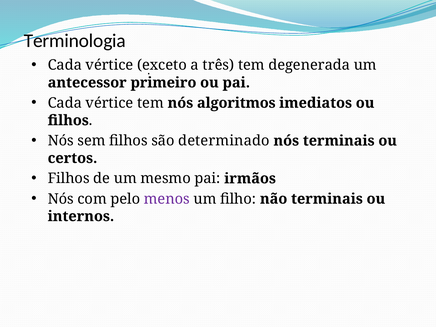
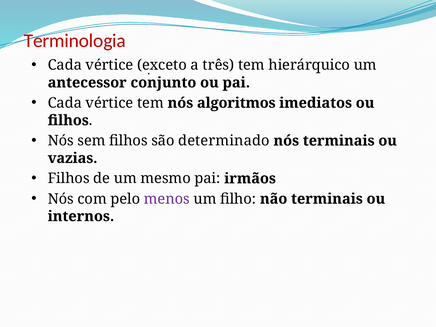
Terminologia colour: black -> red (75, 41)
degenerada: degenerada -> hierárquico (309, 65)
primeiro: primeiro -> conjunto (163, 83)
certos: certos -> vazias (73, 158)
